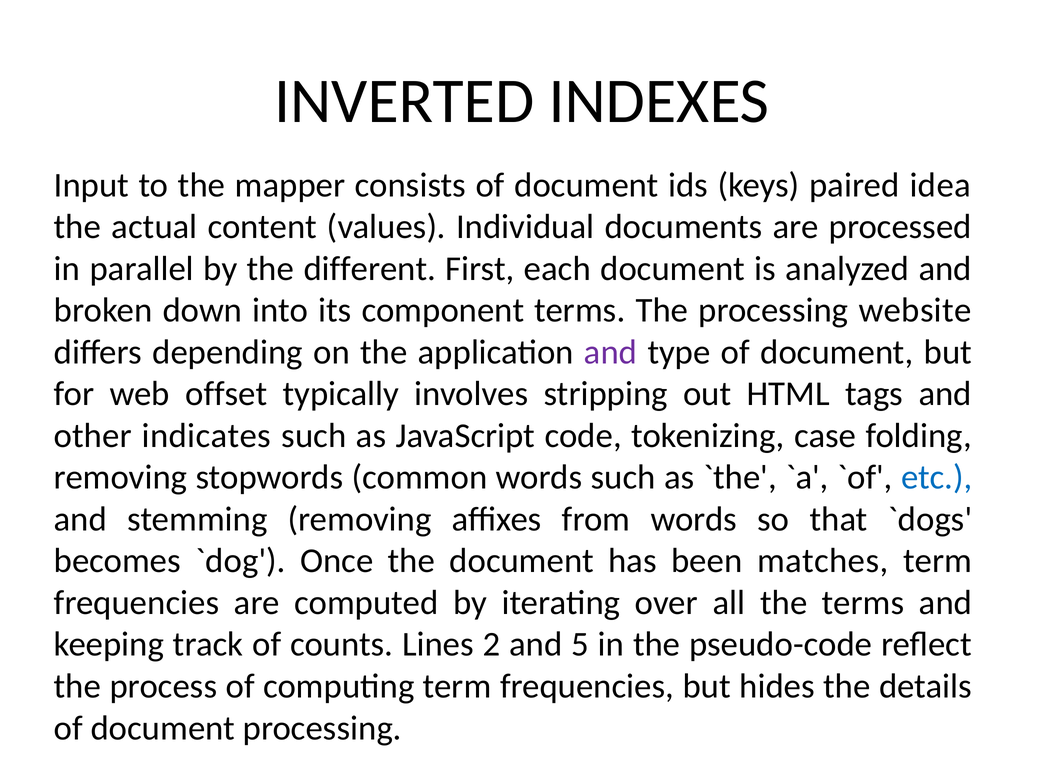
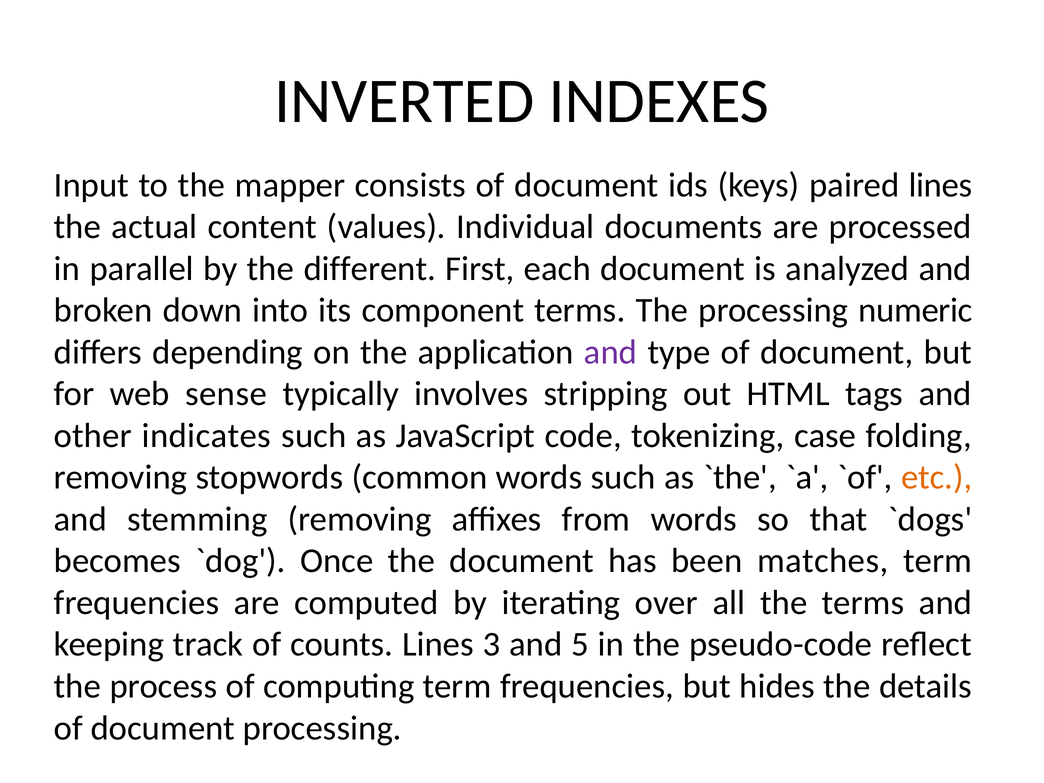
paired idea: idea -> lines (941, 185)
website: website -> numeric (915, 310)
offset: offset -> sense (226, 394)
etc colour: blue -> orange (937, 477)
2: 2 -> 3 (492, 645)
